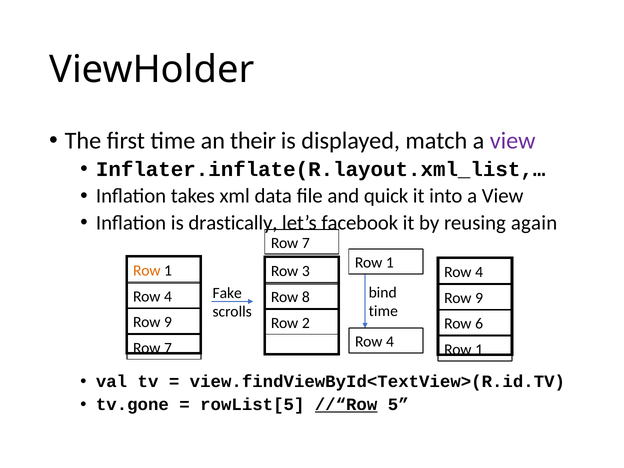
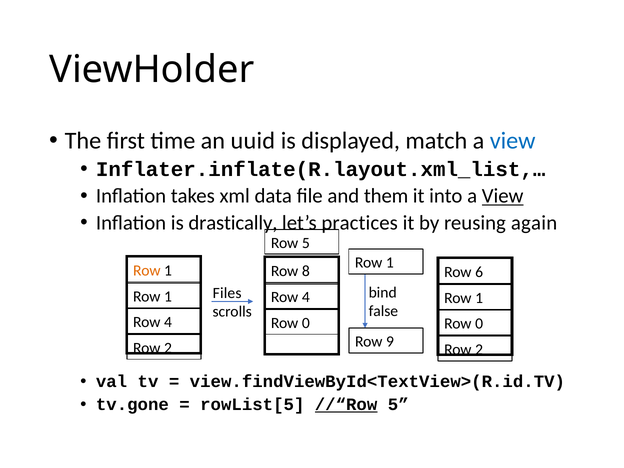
their: their -> uuid (253, 141)
view colour: purple -> blue (513, 141)
quick: quick -> them (386, 196)
View underline: none -> present (503, 196)
facebook: facebook -> practices (360, 223)
7: 7 -> 5 (306, 243)
3: 3 -> 8 (306, 271)
4: 4 -> 6 (479, 272)
Fake: Fake -> Files (227, 293)
4: 4 -> 1 (168, 297)
8: 8 -> 4 (306, 297)
9: 9 -> 1 (479, 298)
time: time -> false (383, 311)
9: 9 -> 4 (168, 322)
2: 2 -> 0 (306, 323)
6: 6 -> 0 (479, 324)
4: 4 -> 9 (390, 342)
7: 7 -> 2 (168, 348)
1: 1 -> 2 (479, 350)
